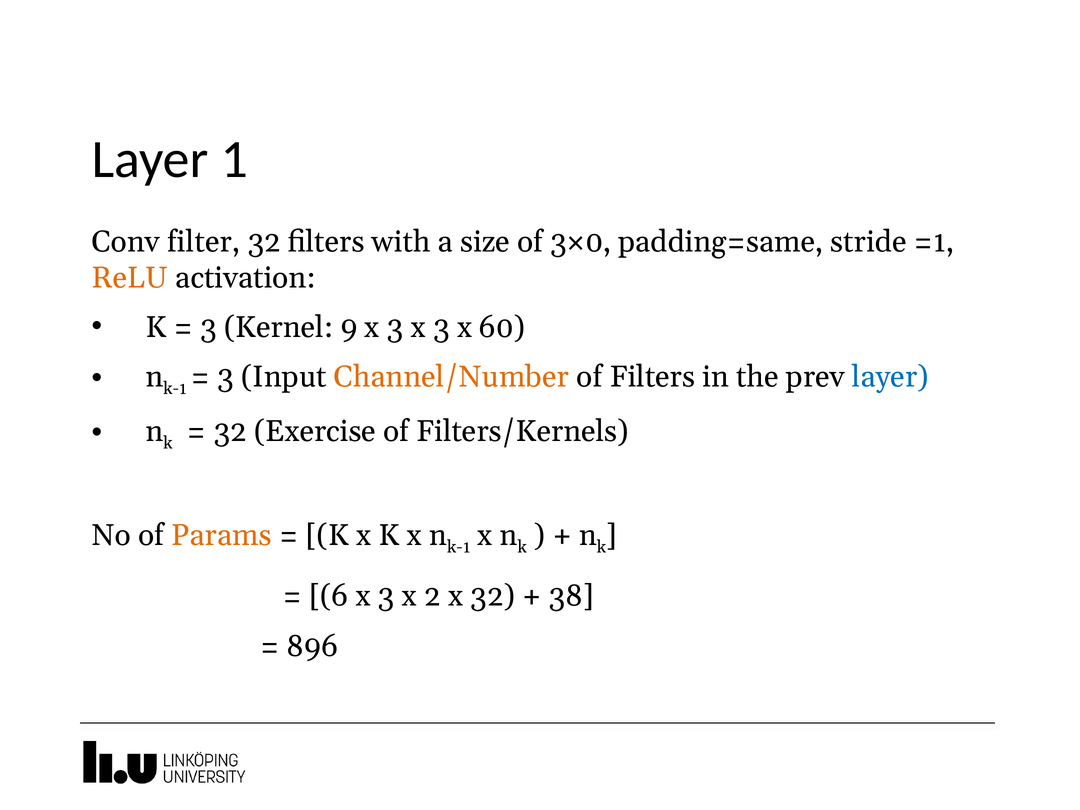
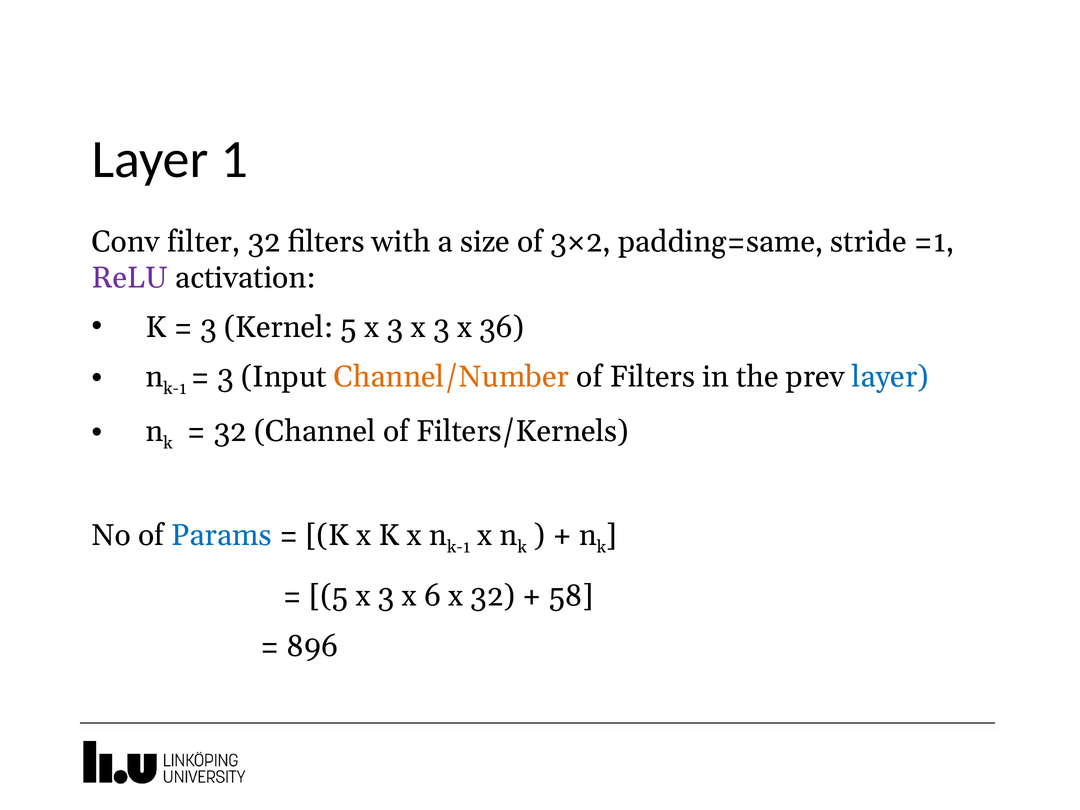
3×0: 3×0 -> 3×2 (581, 242)
ReLU colour: orange -> purple (130, 278)
Kernel 9: 9 -> 5 (349, 327)
60: 60 -> 36 (502, 327)
Exercise: Exercise -> Channel (315, 431)
Params colour: orange -> blue (222, 535)
6: 6 -> 5 (329, 596)
2: 2 -> 6 (433, 596)
38: 38 -> 58 (571, 596)
